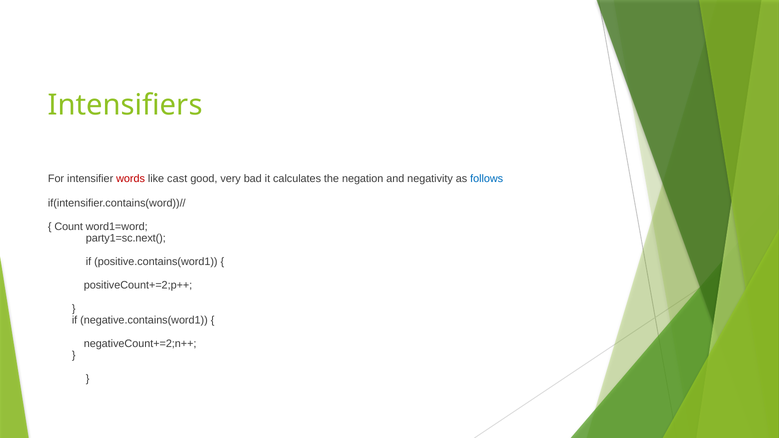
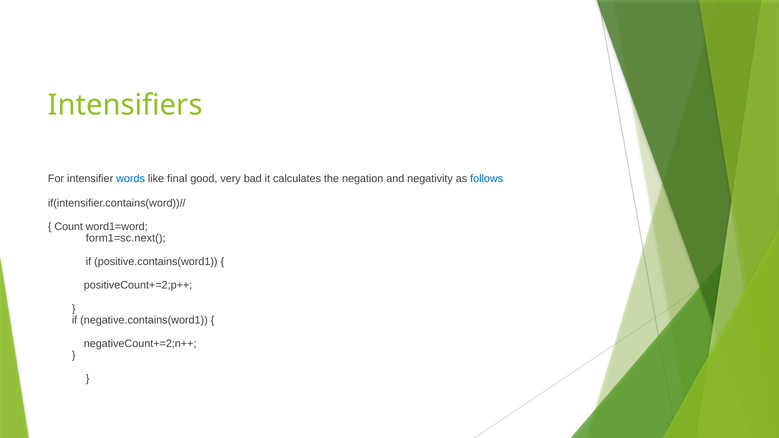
words colour: red -> blue (131, 179)
cast: cast -> final (177, 179)
party1=sc.next(: party1=sc.next( -> form1=sc.next( (126, 238)
